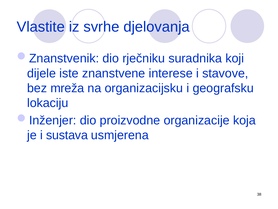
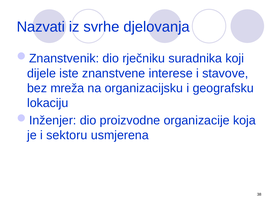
Vlastite: Vlastite -> Nazvati (41, 27)
sustava: sustava -> sektoru (67, 135)
